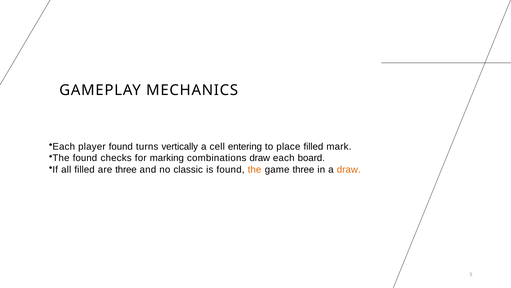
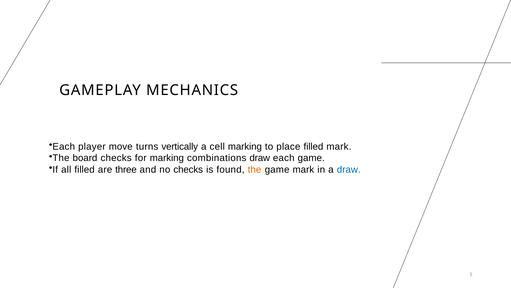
player found: found -> move (121, 146)
cell entering: entering -> marking (245, 146)
The found: found -> board (85, 158)
each board: board -> game (311, 158)
no classic: classic -> checks (188, 169)
game three: three -> mark (303, 169)
draw colour: orange -> blue (349, 169)
